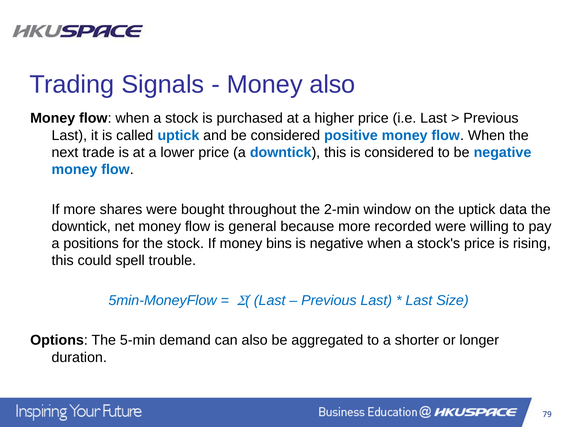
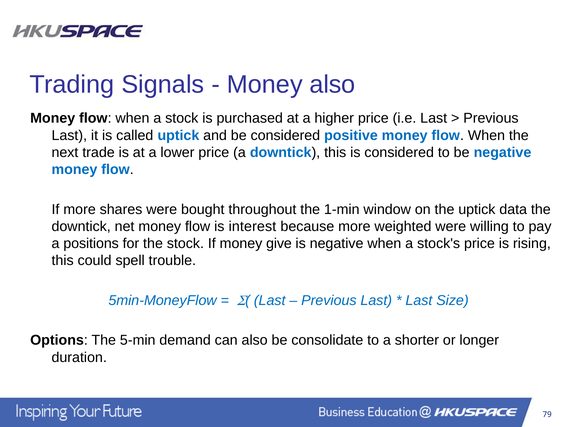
2-min: 2-min -> 1-min (342, 209)
general: general -> interest (252, 226)
recorded: recorded -> weighted (403, 226)
bins: bins -> give (279, 243)
aggregated: aggregated -> consolidate (327, 340)
